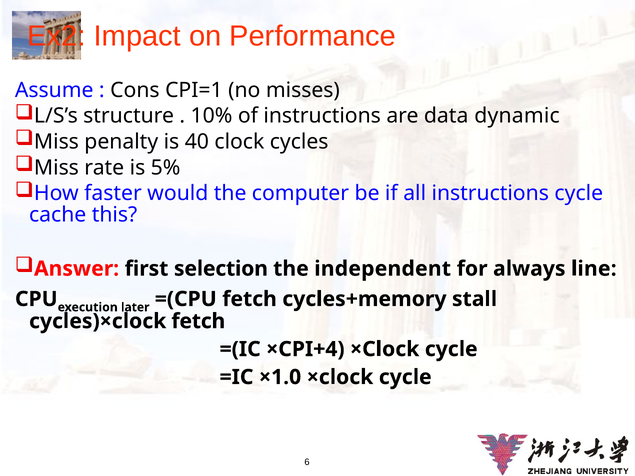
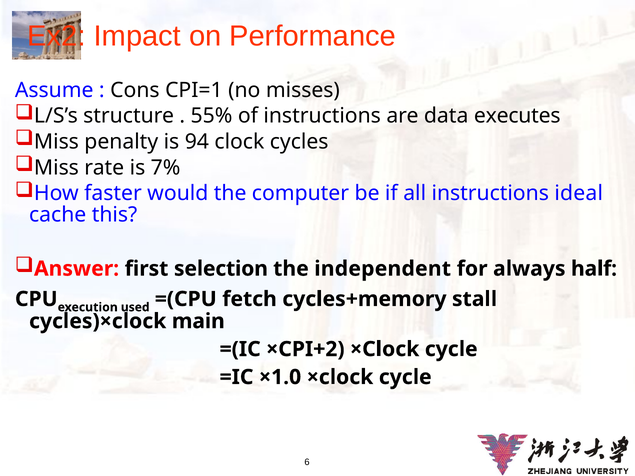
10%: 10% -> 55% (211, 116)
dynamic: dynamic -> executes (517, 116)
40: 40 -> 94 (197, 142)
5%: 5% -> 7% (166, 168)
instructions cycle: cycle -> ideal (579, 194)
line: line -> half (594, 269)
later: later -> used (135, 307)
cycles)×clock fetch: fetch -> main (198, 321)
×CPI+4: ×CPI+4 -> ×CPI+2 (305, 349)
